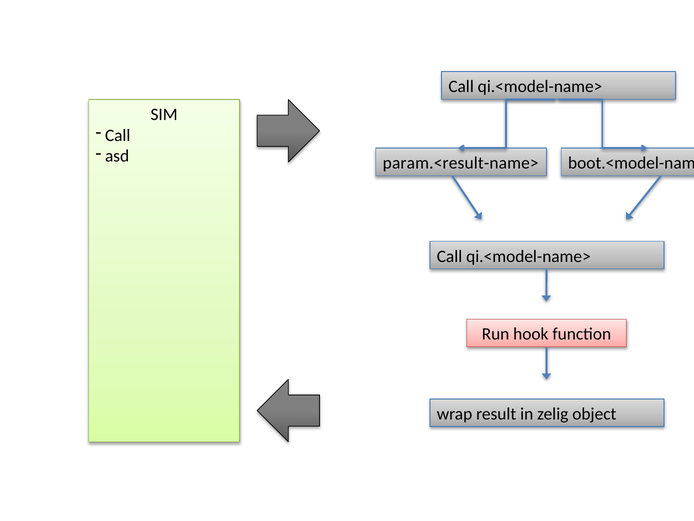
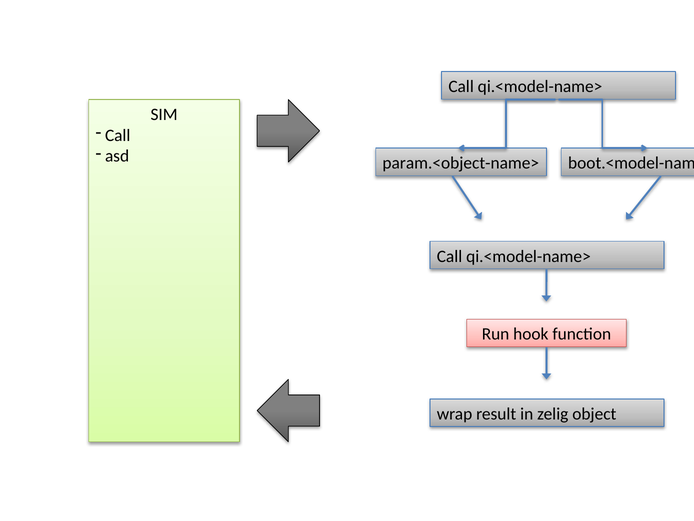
param.<result-name>: param.<result-name> -> param.<object-name> (461, 163)
